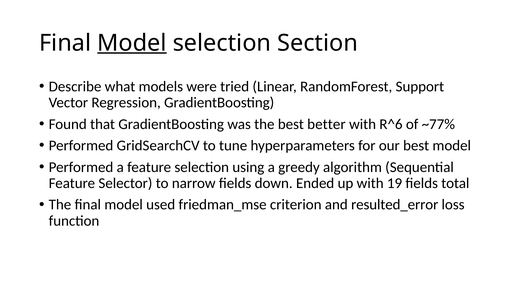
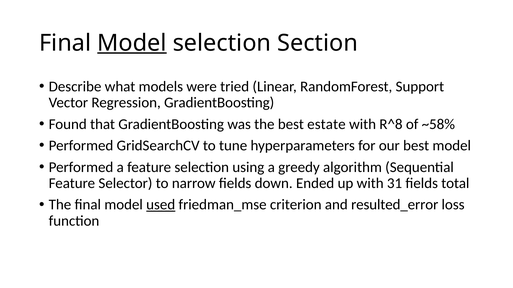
better: better -> estate (326, 124)
R^6: R^6 -> R^8 (391, 124)
~77%: ~77% -> ~58% (438, 124)
19: 19 -> 31 (395, 184)
used underline: none -> present (161, 205)
